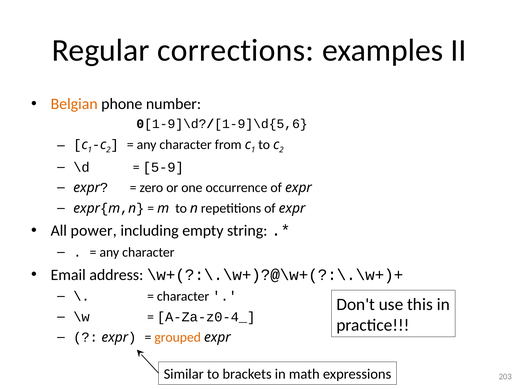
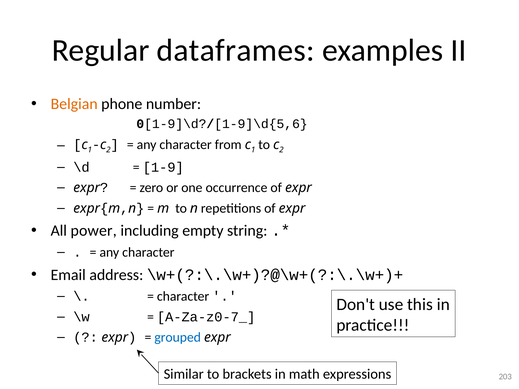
corrections: corrections -> dataframes (236, 50)
5-9: 5-9 -> 1-9 (163, 167)
A-Za-z0-4_: A-Za-z0-4_ -> A-Za-z0-7_ (206, 317)
grouped colour: orange -> blue (178, 338)
